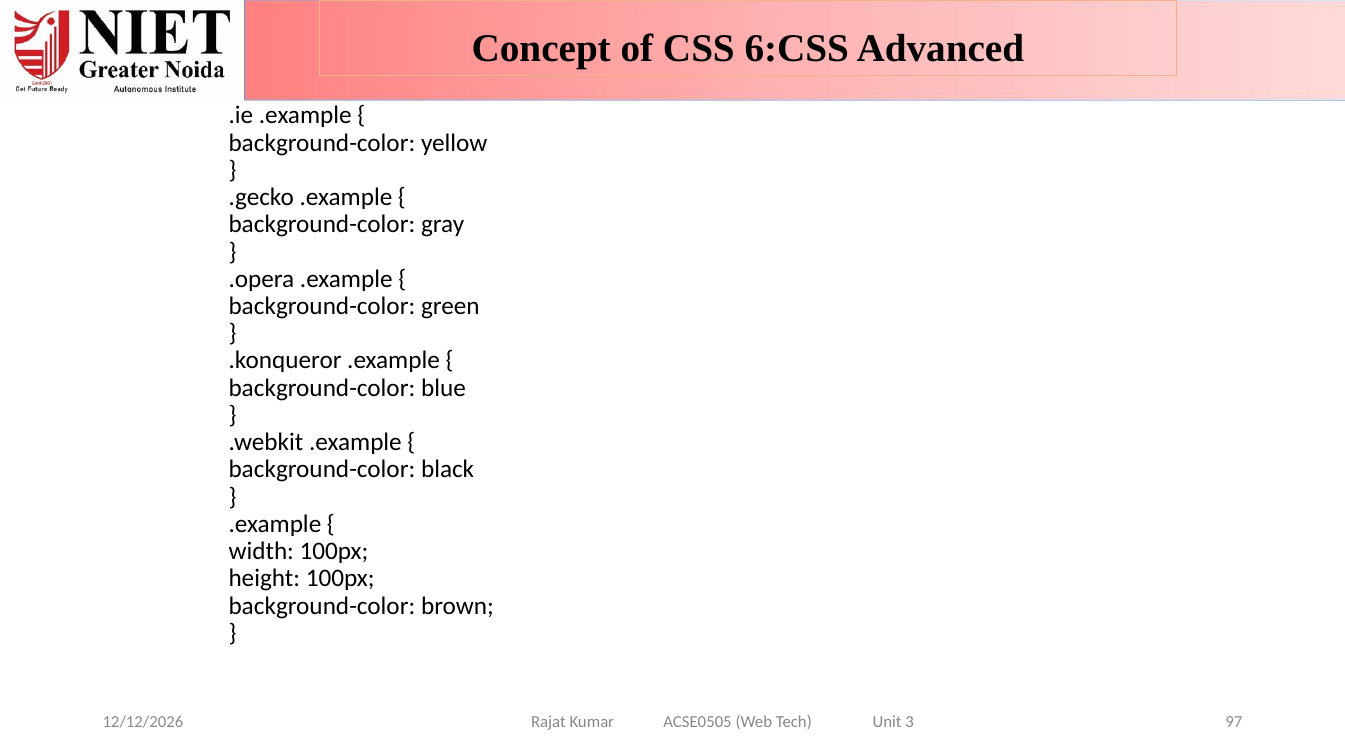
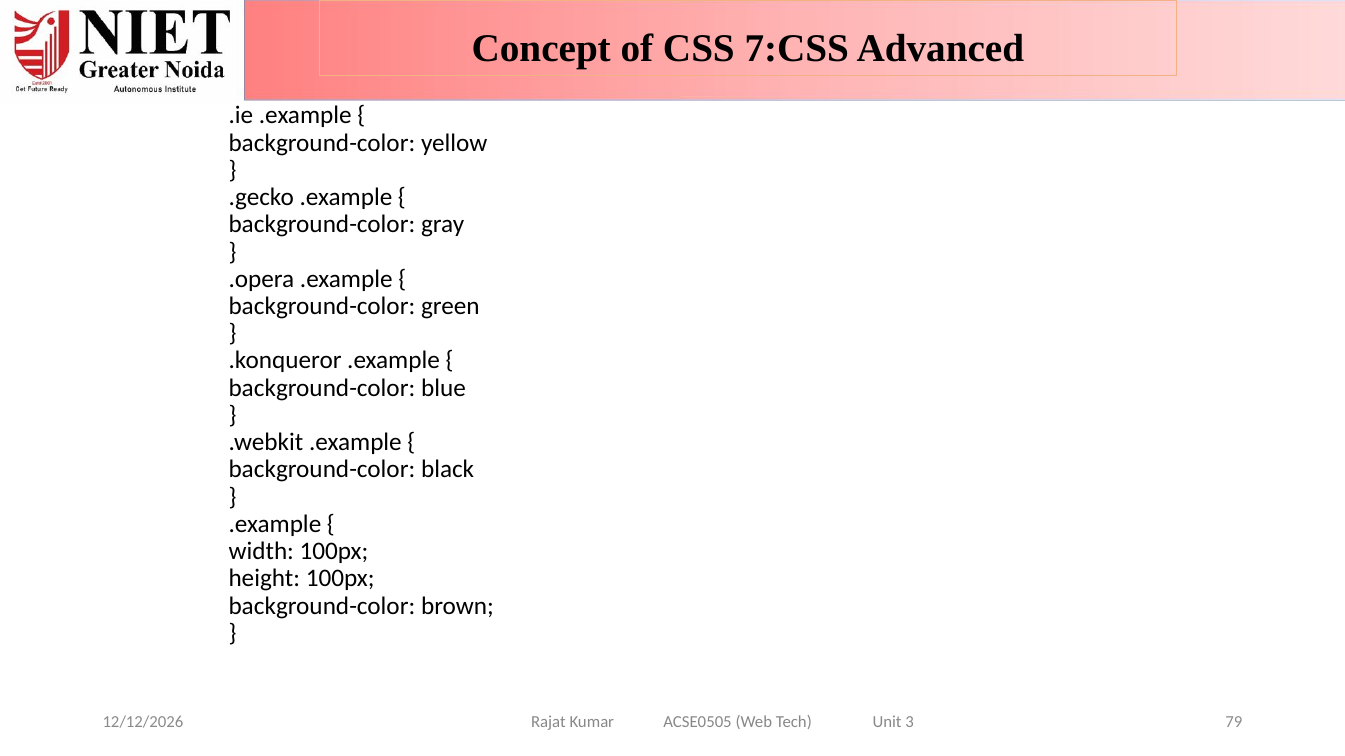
6:CSS: 6:CSS -> 7:CSS (797, 49)
97: 97 -> 79 (1234, 722)
